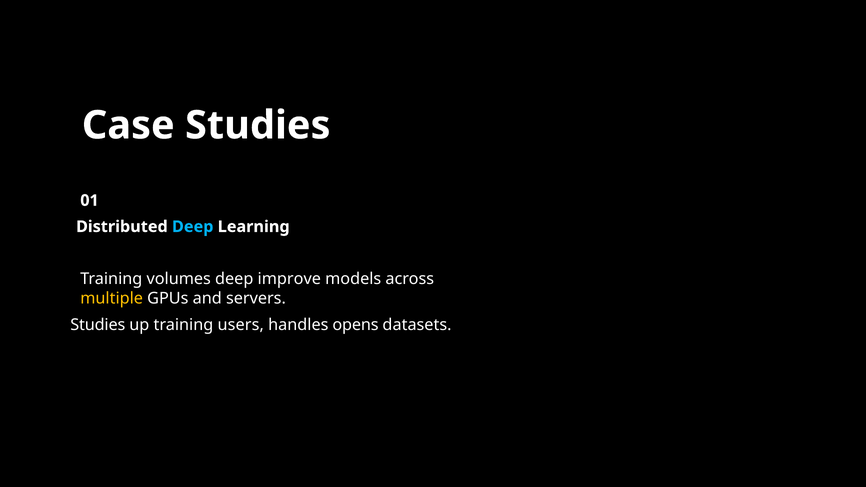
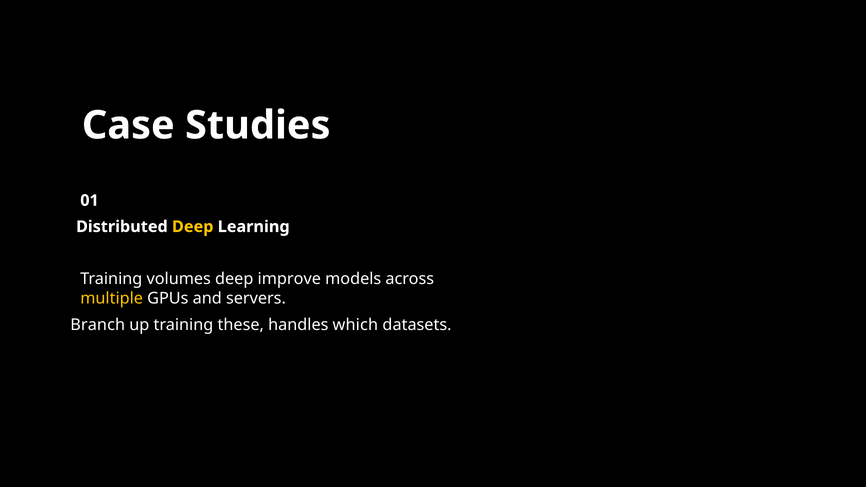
Deep colour: light blue -> yellow (193, 227)
Studies: Studies -> Branch (98, 325)
users: users -> these (241, 325)
opens: opens -> which (355, 325)
